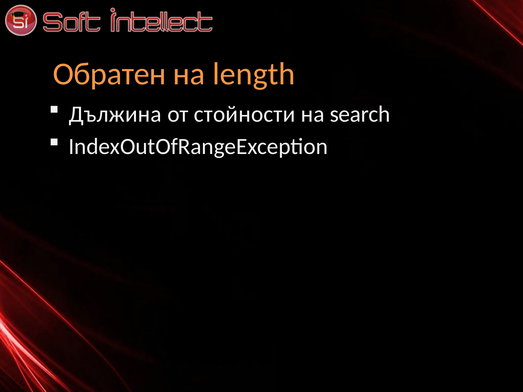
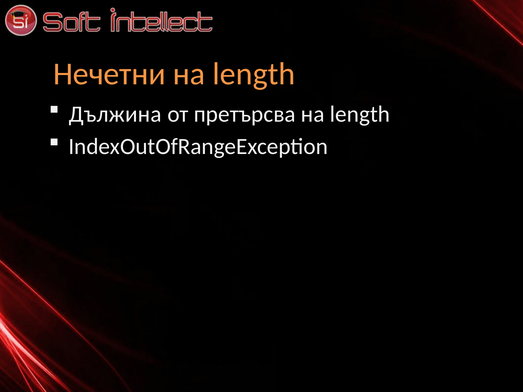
Обратен: Обратен -> Нечетни (109, 74)
стойности: стойности -> претърсва (245, 114)
search: search -> length (360, 114)
